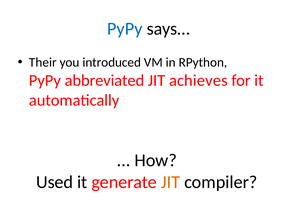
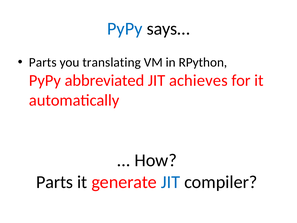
Their: Their -> Parts (43, 62)
introduced: introduced -> translating (112, 62)
Used: Used -> Parts (55, 182)
JIT colour: orange -> blue (171, 182)
